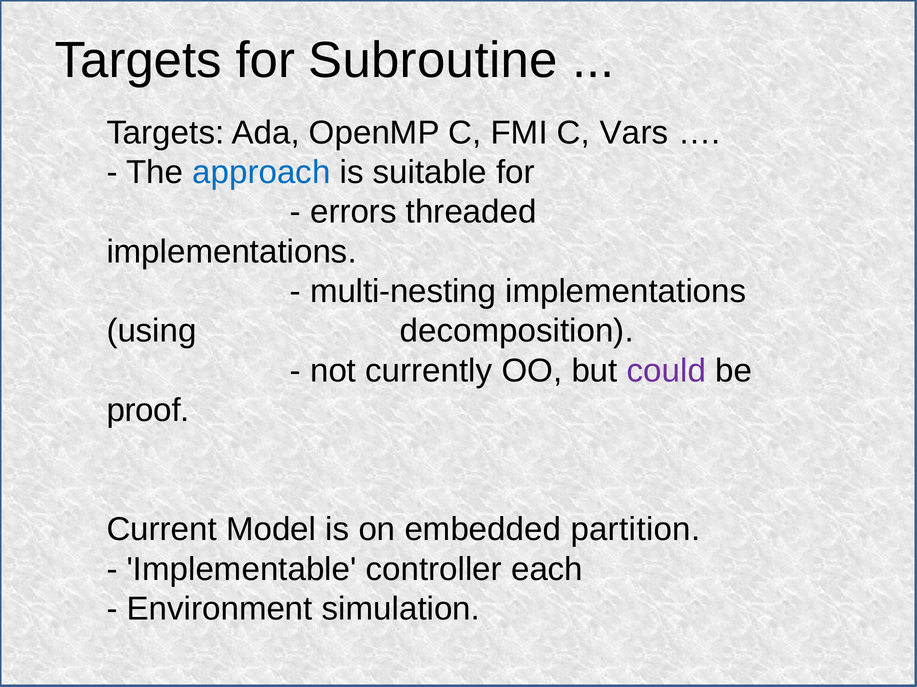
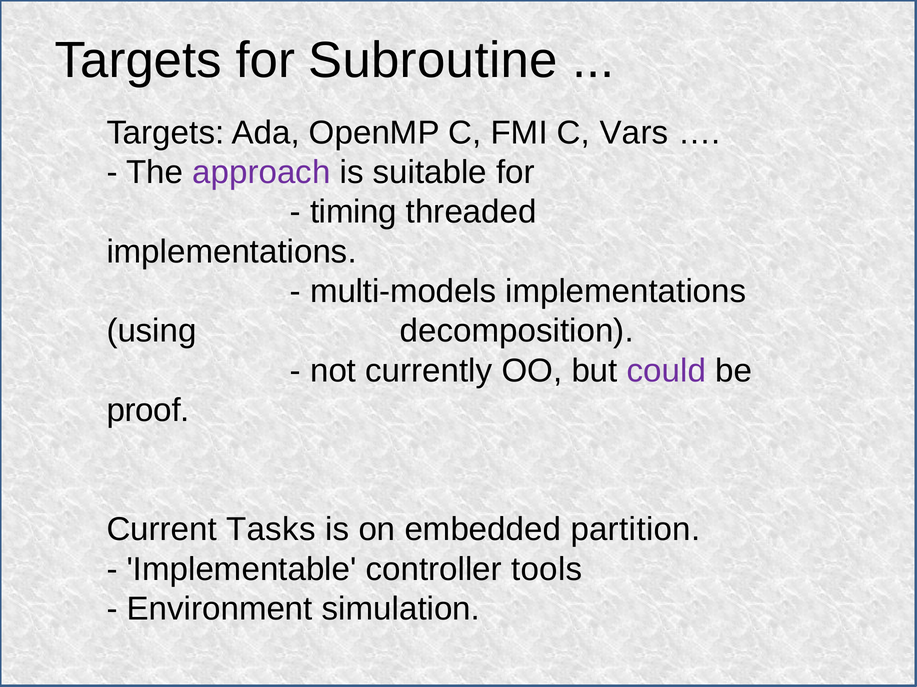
approach colour: blue -> purple (261, 173)
errors: errors -> timing (353, 212)
multi-nesting: multi-nesting -> multi-models (403, 292)
Model: Model -> Tasks (271, 530)
each: each -> tools (547, 570)
